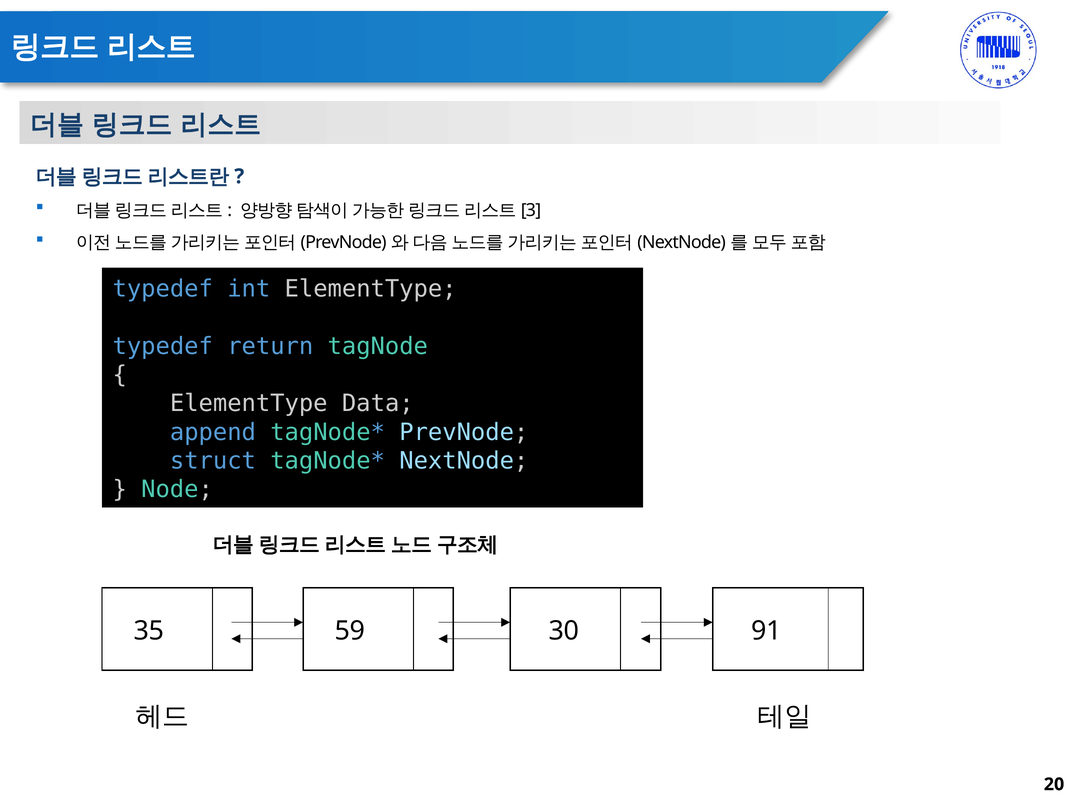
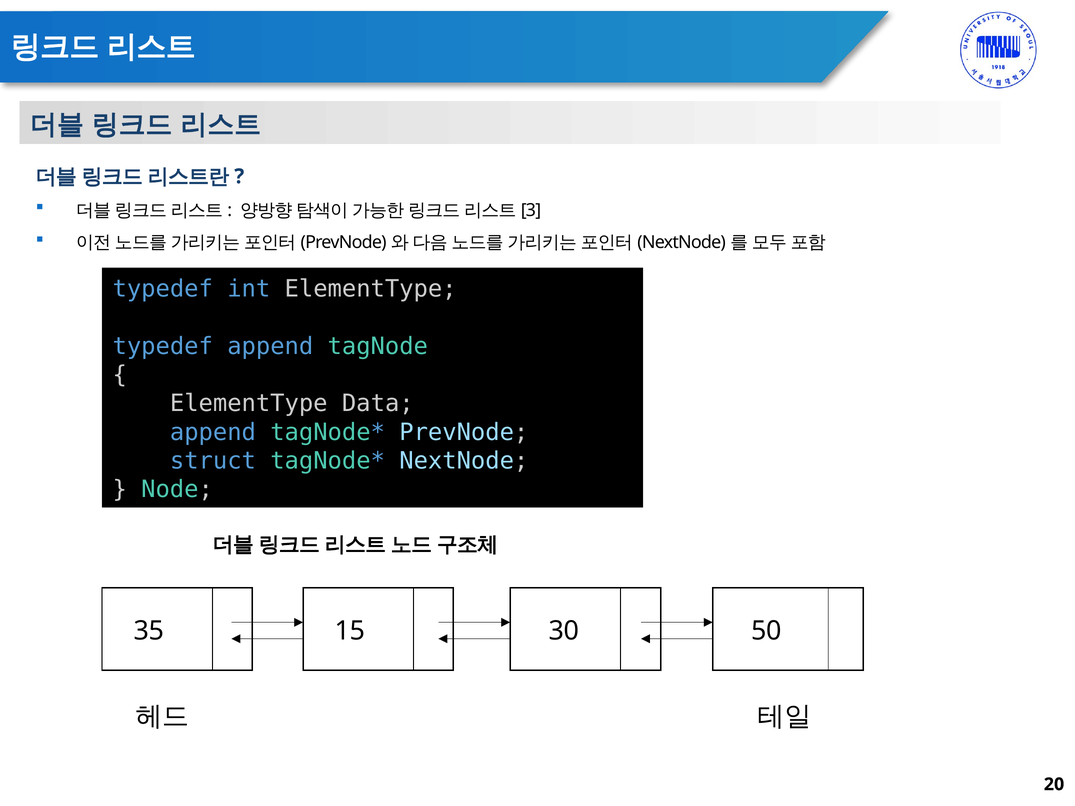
typedef return: return -> append (270, 346)
59: 59 -> 15 (350, 631)
91: 91 -> 50 (766, 631)
